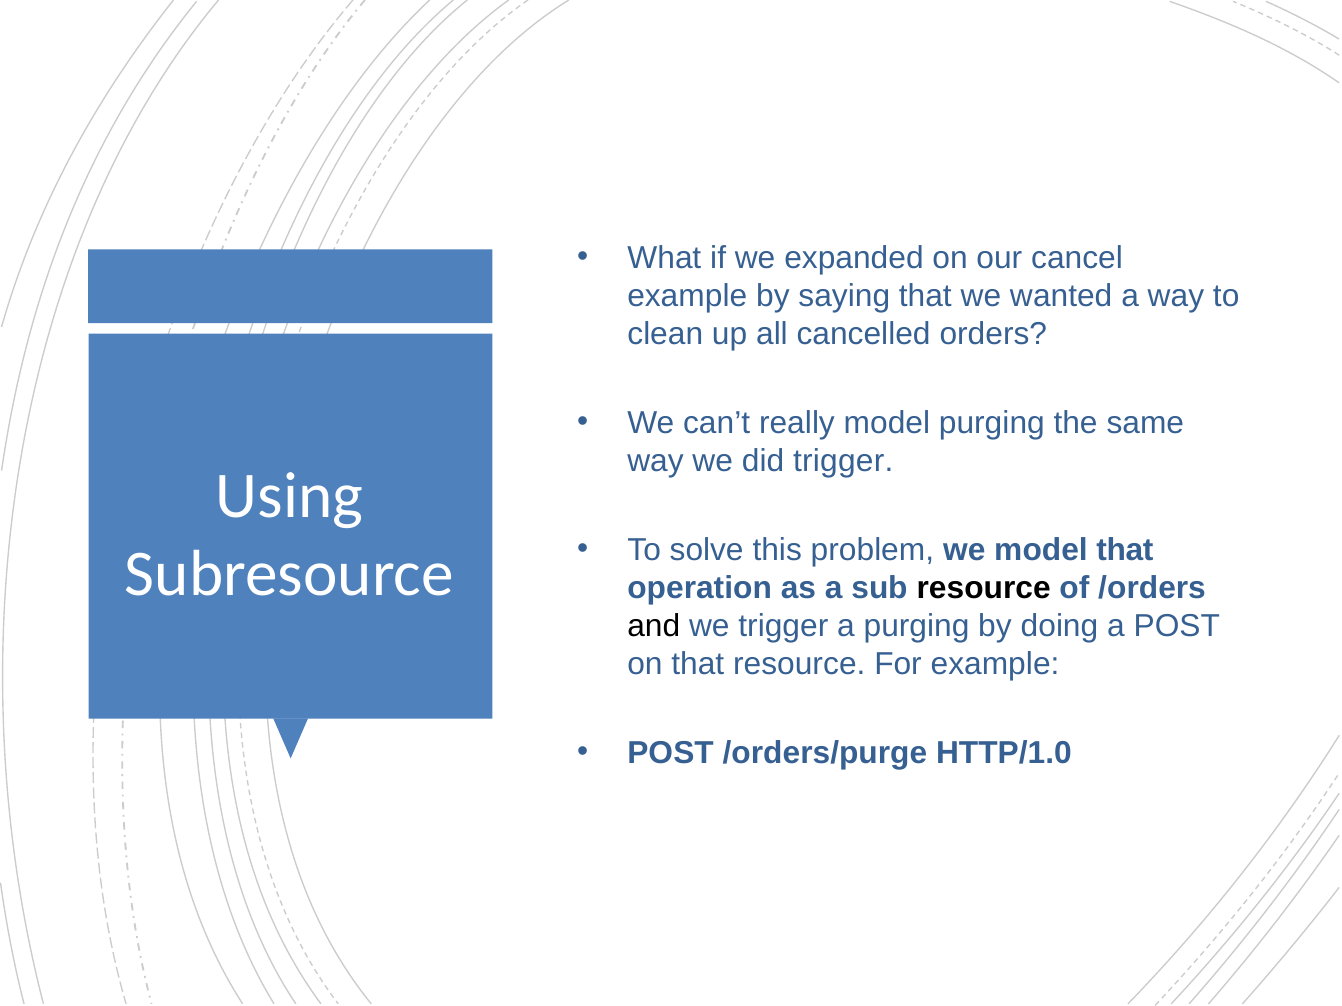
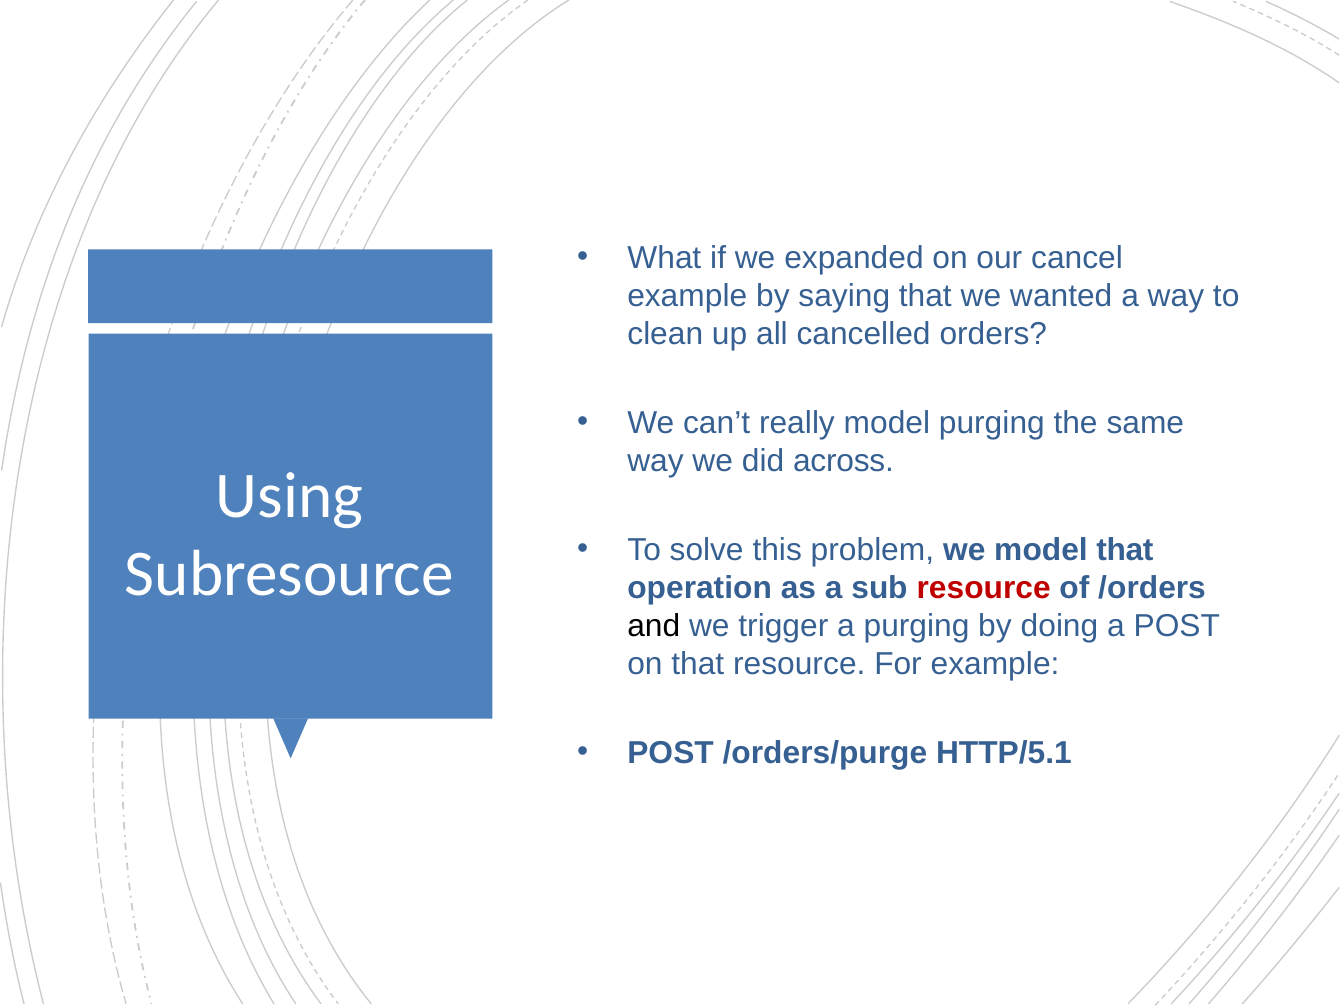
did trigger: trigger -> across (843, 461)
resource colour: black -> red (984, 588)
HTTP/1.0: HTTP/1.0 -> HTTP/5.1 (1004, 753)
